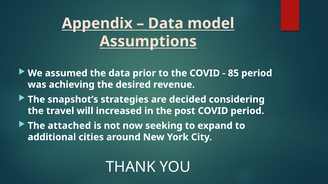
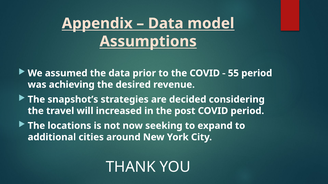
85: 85 -> 55 (233, 73)
attached: attached -> locations (69, 126)
